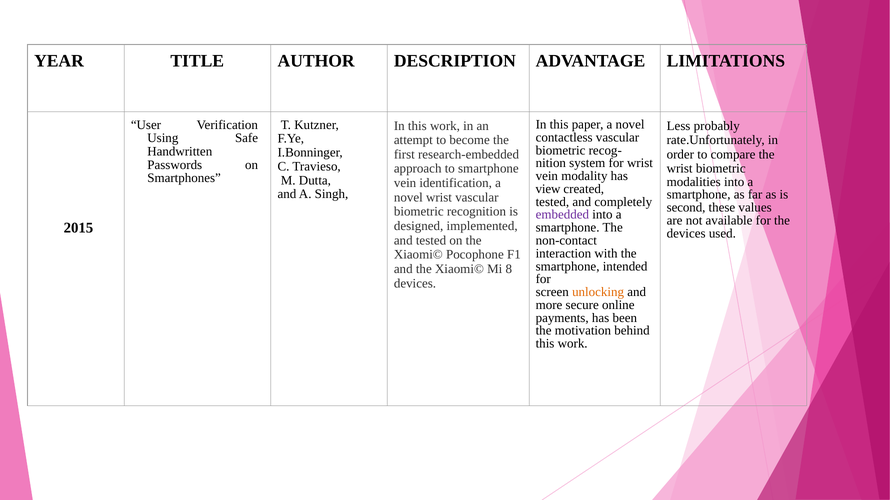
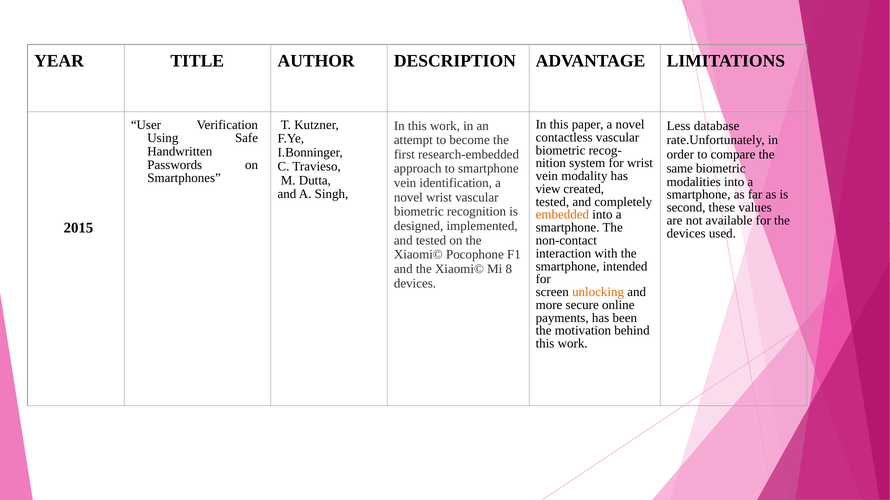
probably: probably -> database (717, 126)
wrist: wrist -> same (680, 169)
embedded colour: purple -> orange (562, 215)
